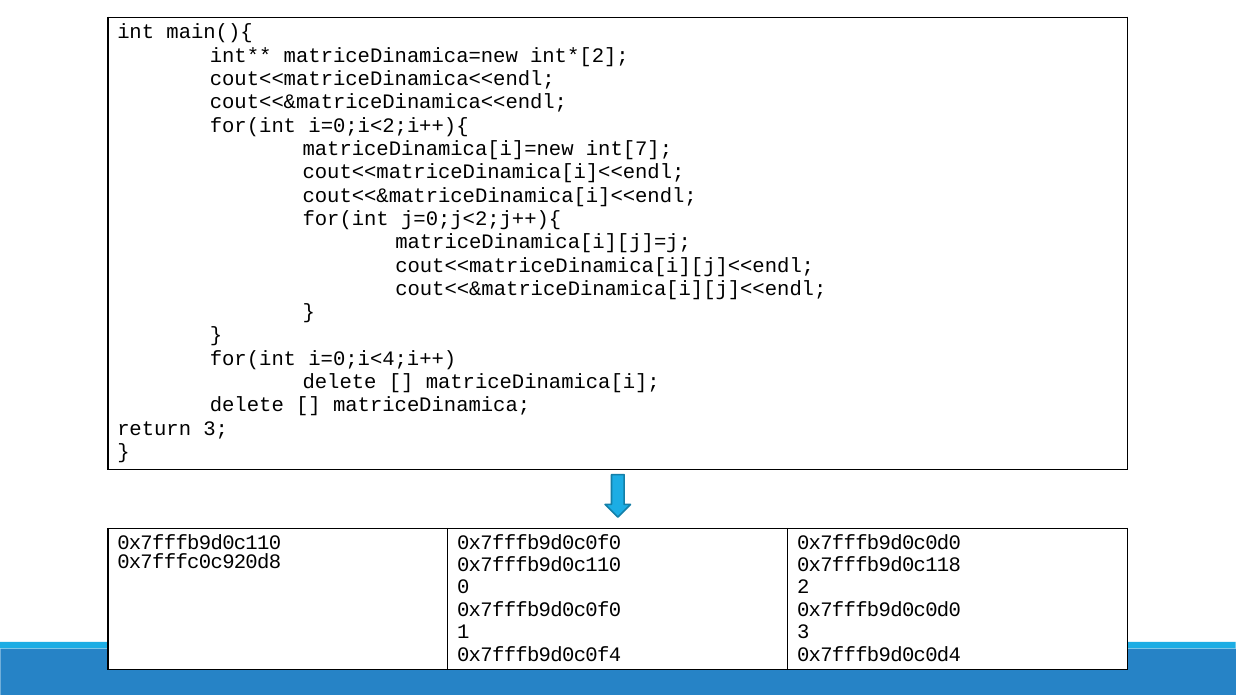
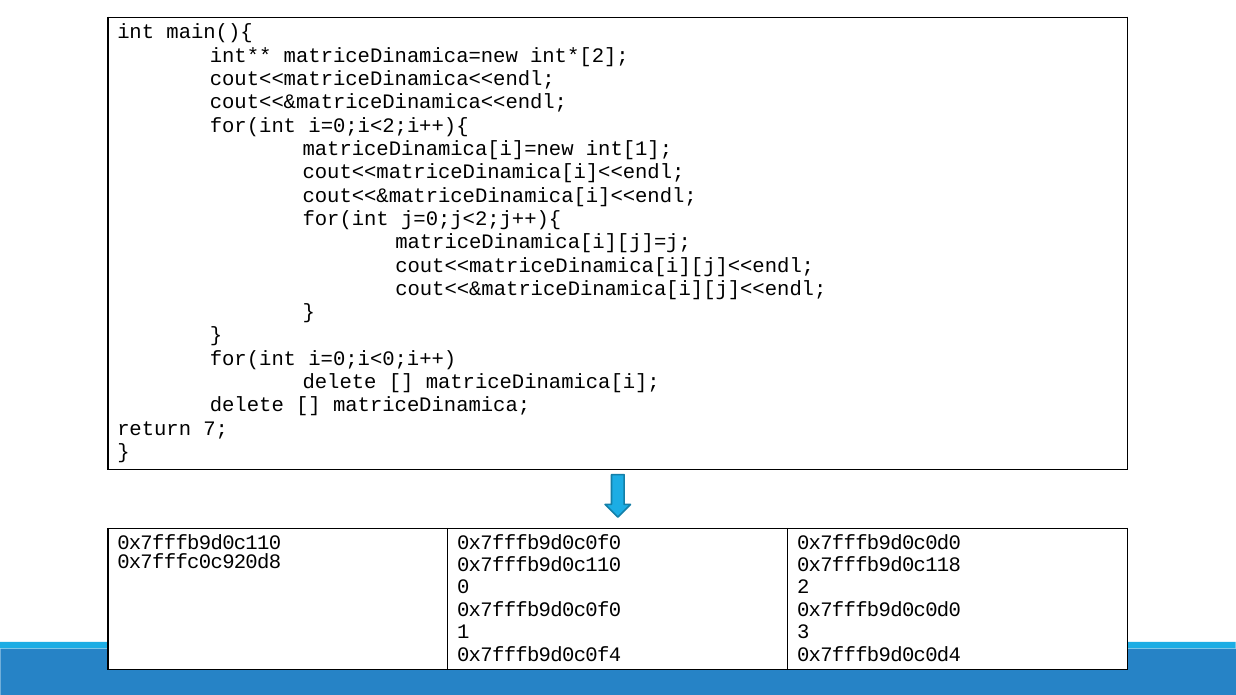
int[7: int[7 -> int[1 (629, 149)
i=0;i<4;i++: i=0;i<4;i++ -> i=0;i<0;i++ (382, 359)
return 3: 3 -> 7 (216, 429)
